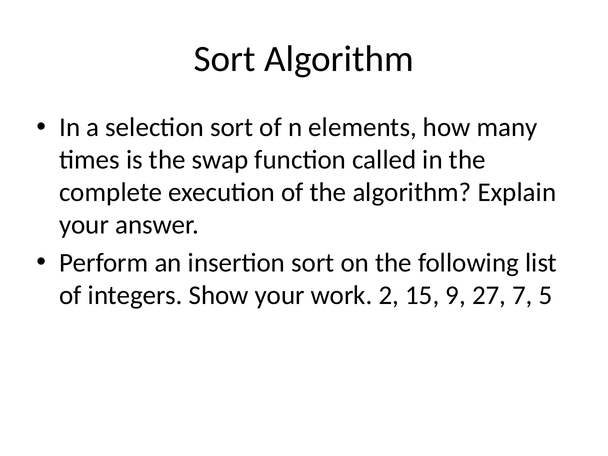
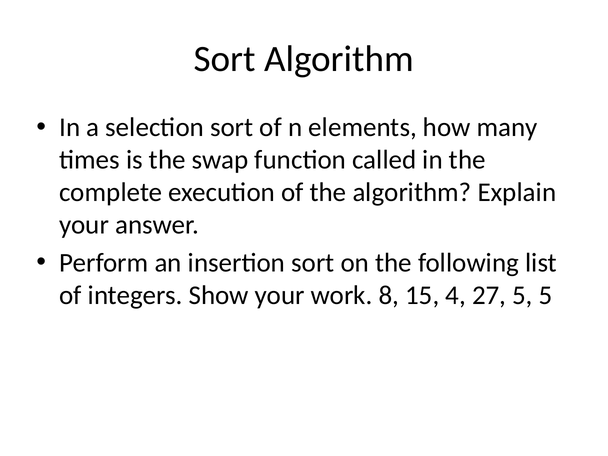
2: 2 -> 8 (389, 295)
9: 9 -> 4 (456, 295)
27 7: 7 -> 5 (522, 295)
